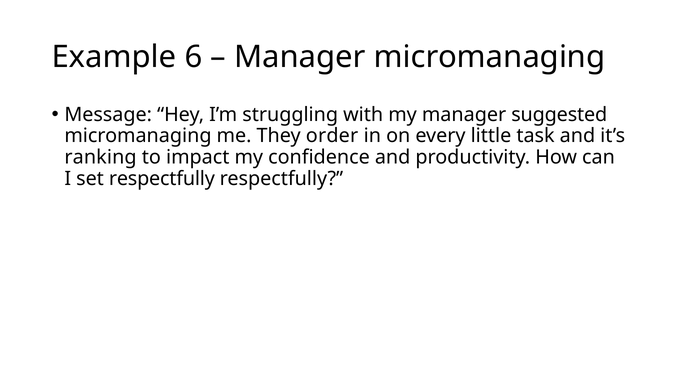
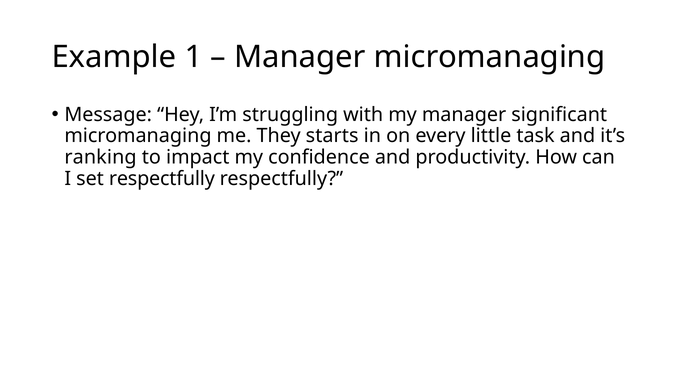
6: 6 -> 1 (193, 57)
suggested: suggested -> significant (559, 115)
order: order -> starts (332, 136)
